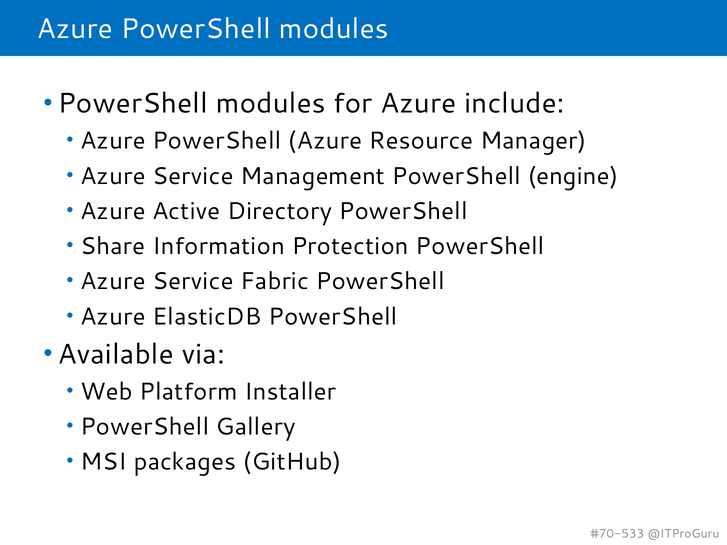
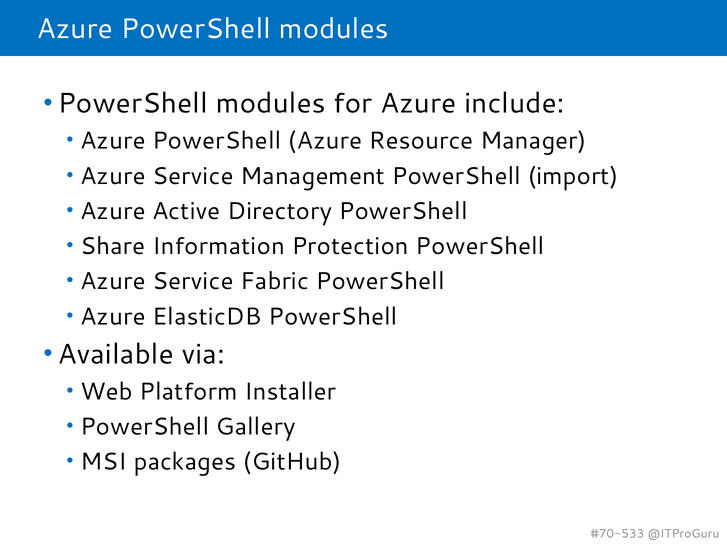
engine: engine -> import (573, 176)
